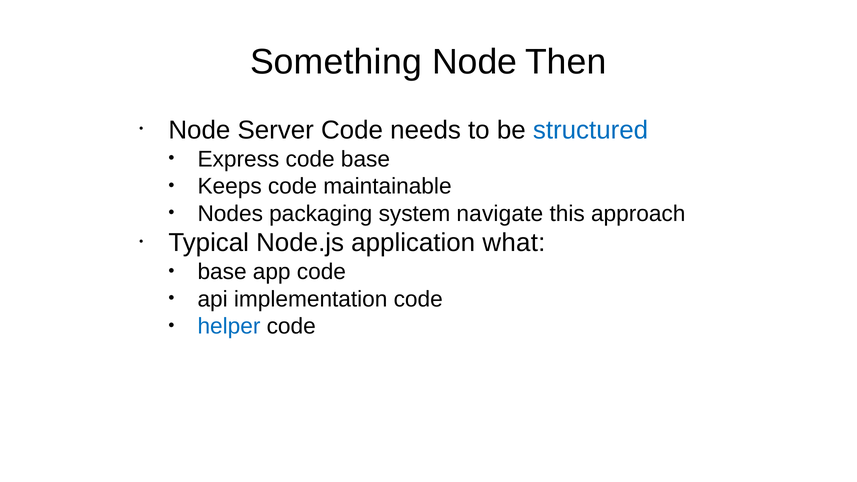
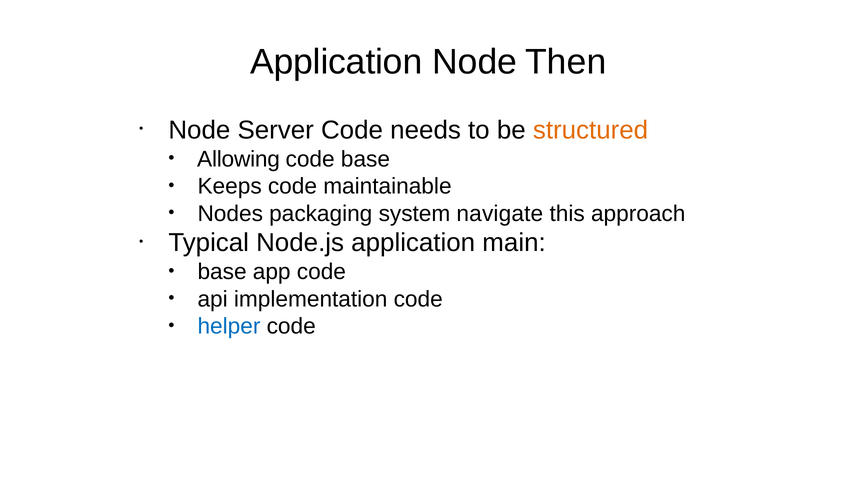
Something: Something -> Application (336, 62)
structured colour: blue -> orange (591, 130)
Express: Express -> Allowing (239, 159)
what: what -> main (514, 243)
